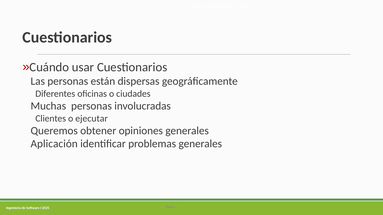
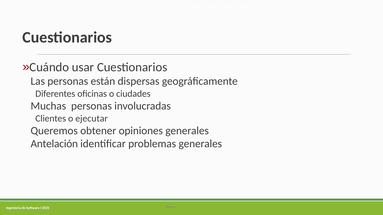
Aplicación: Aplicación -> Antelación (54, 144)
